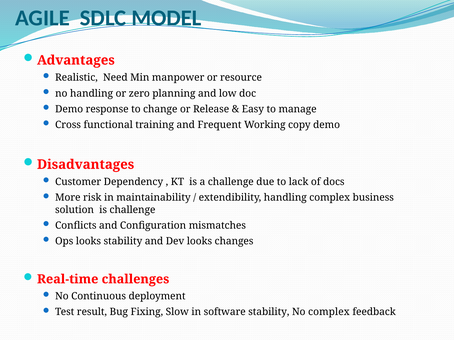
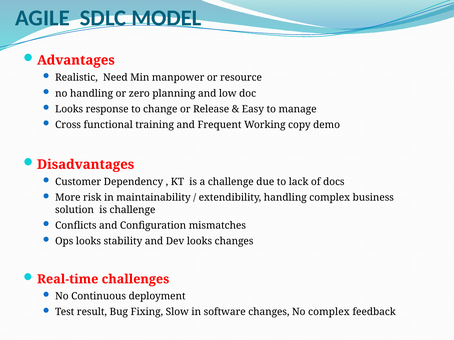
Demo: Demo -> Looks (69, 109)
software stability: stability -> changes (269, 312)
